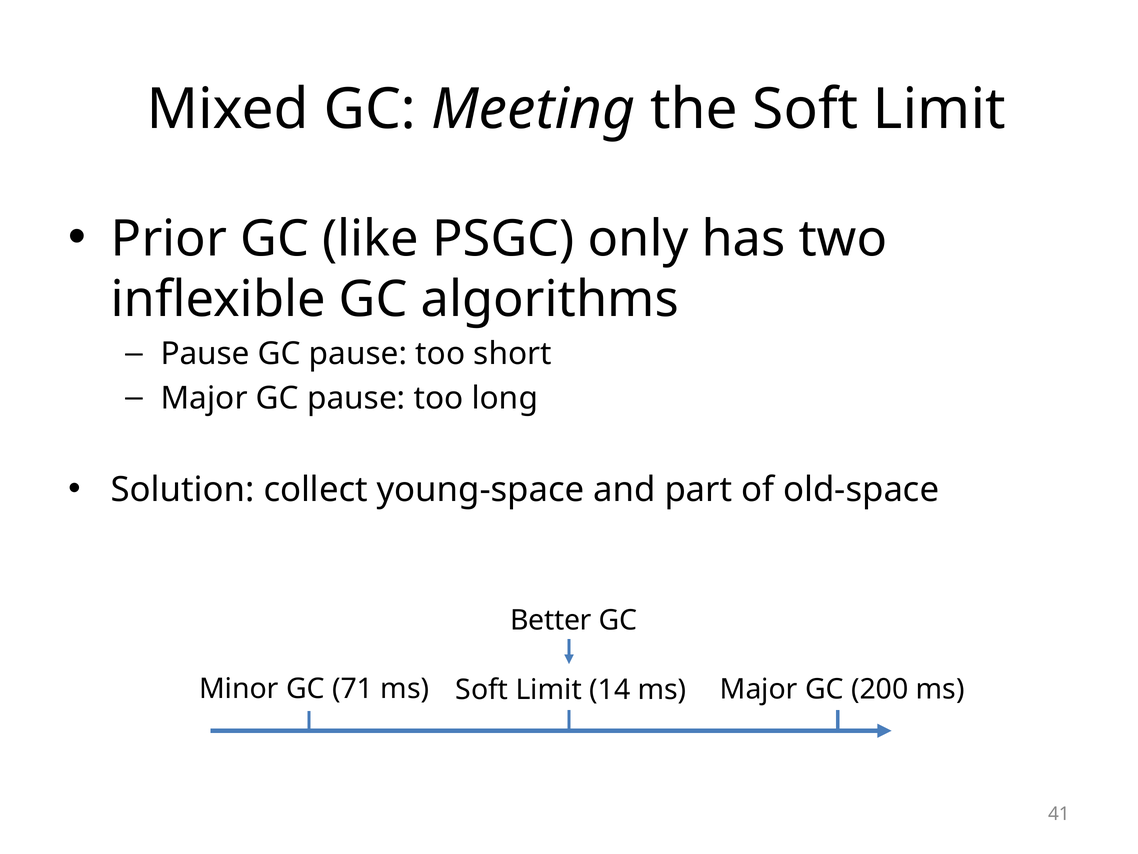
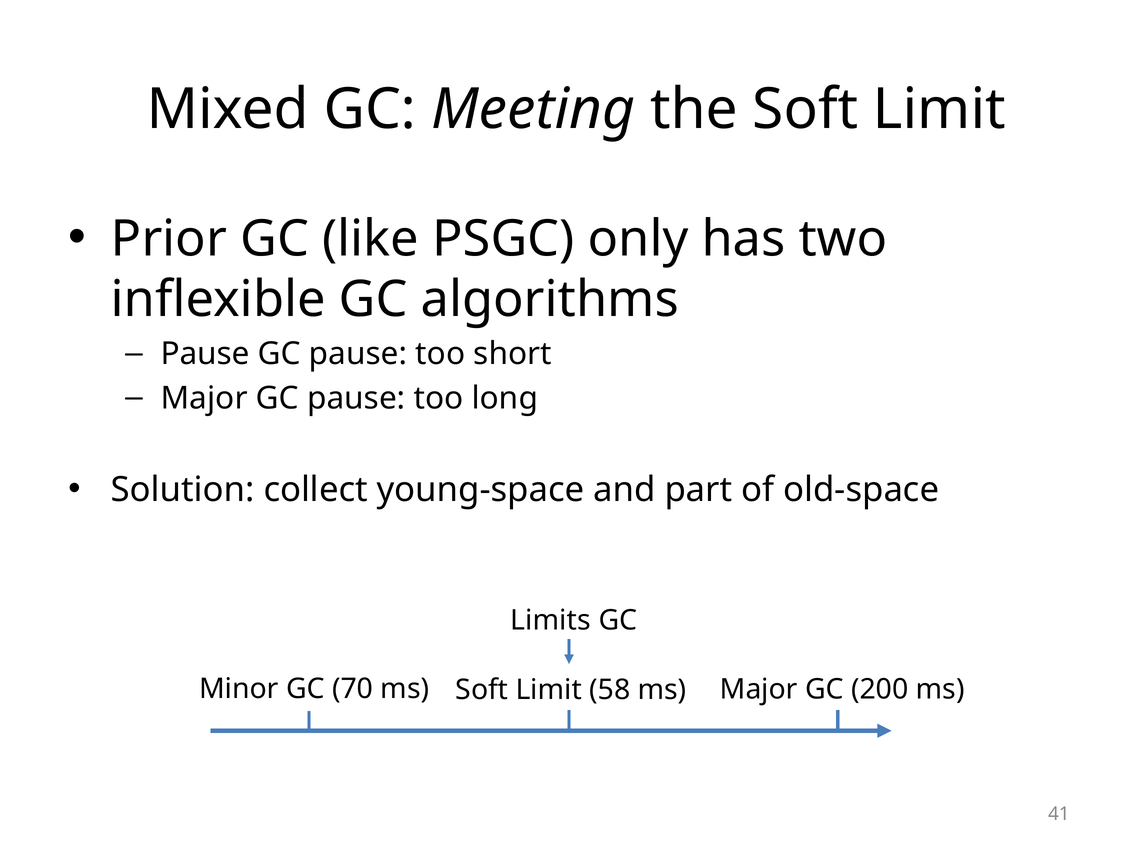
Better: Better -> Limits (551, 620)
71: 71 -> 70 (353, 688)
14: 14 -> 58 (610, 690)
